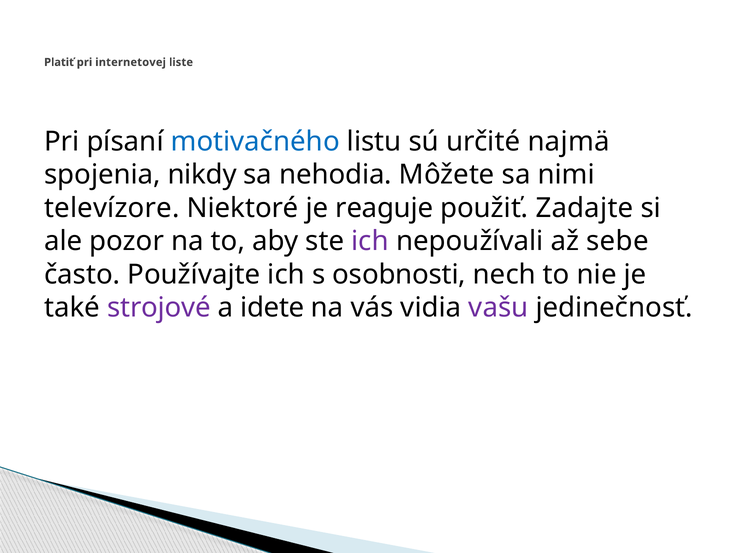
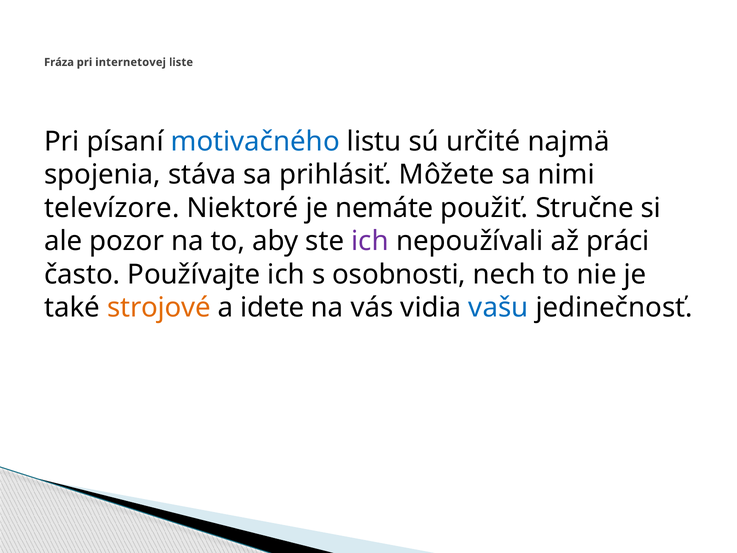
Platiť: Platiť -> Fráza (59, 62)
nikdy: nikdy -> stáva (202, 175)
nehodia: nehodia -> prihlásiť (335, 175)
reaguje: reaguje -> nemáte (384, 208)
Zadajte: Zadajte -> Stručne (585, 208)
sebe: sebe -> práci (618, 241)
strojové colour: purple -> orange (159, 308)
vašu colour: purple -> blue (498, 308)
